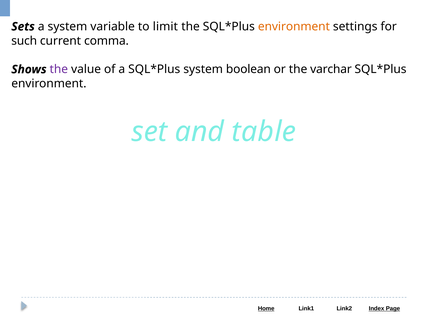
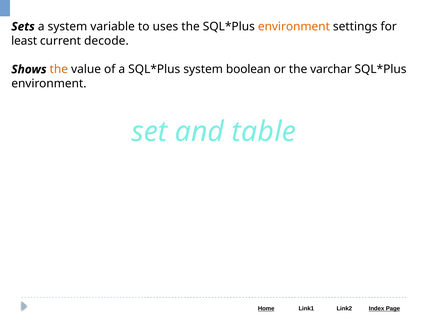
limit: limit -> uses (165, 27)
such: such -> least (24, 41)
comma: comma -> decode (106, 41)
the colour: purple -> orange (59, 69)
